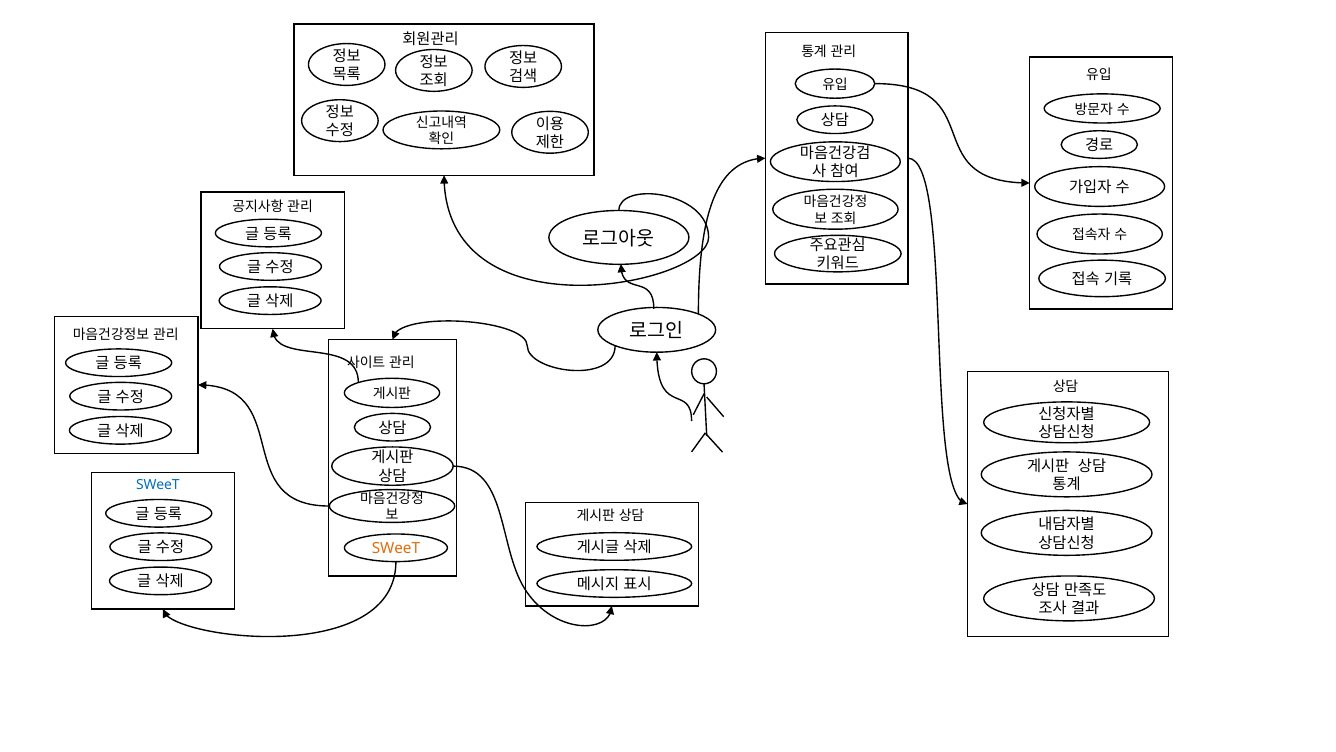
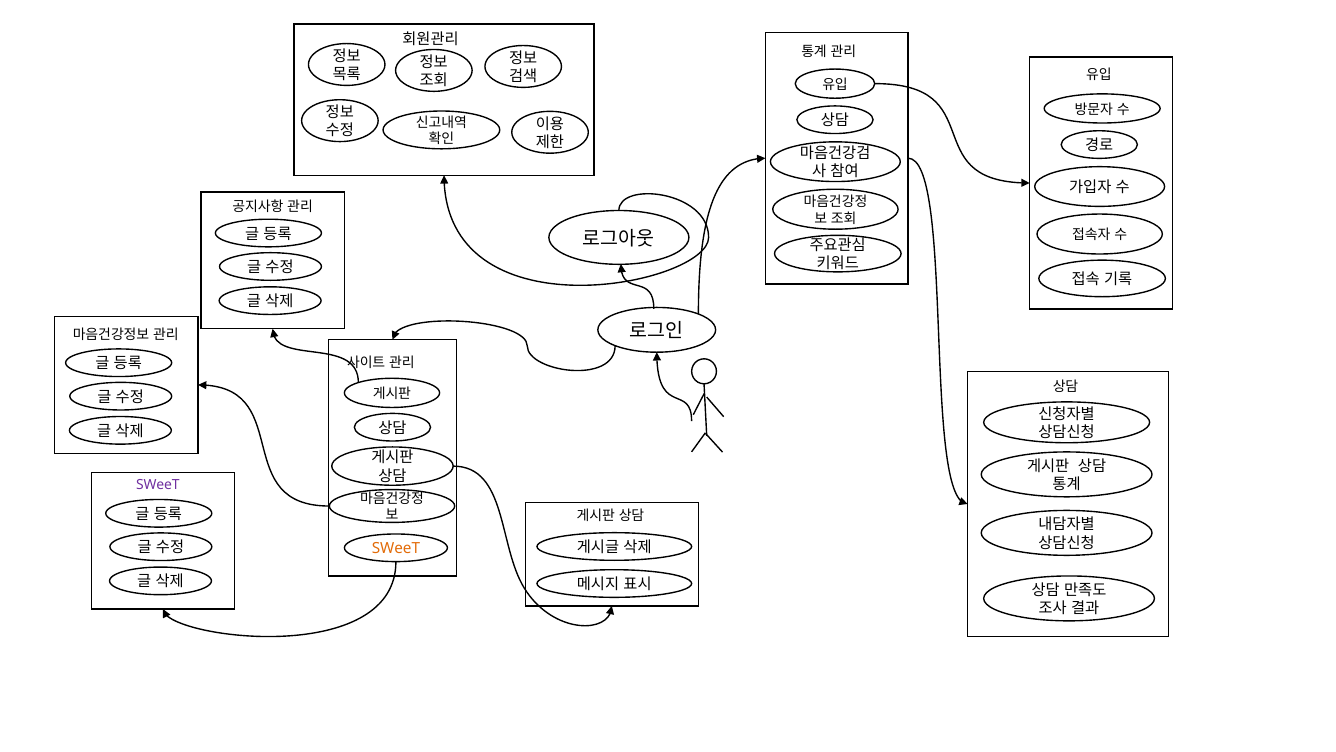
SWeeT colour: blue -> purple (158, 485)
